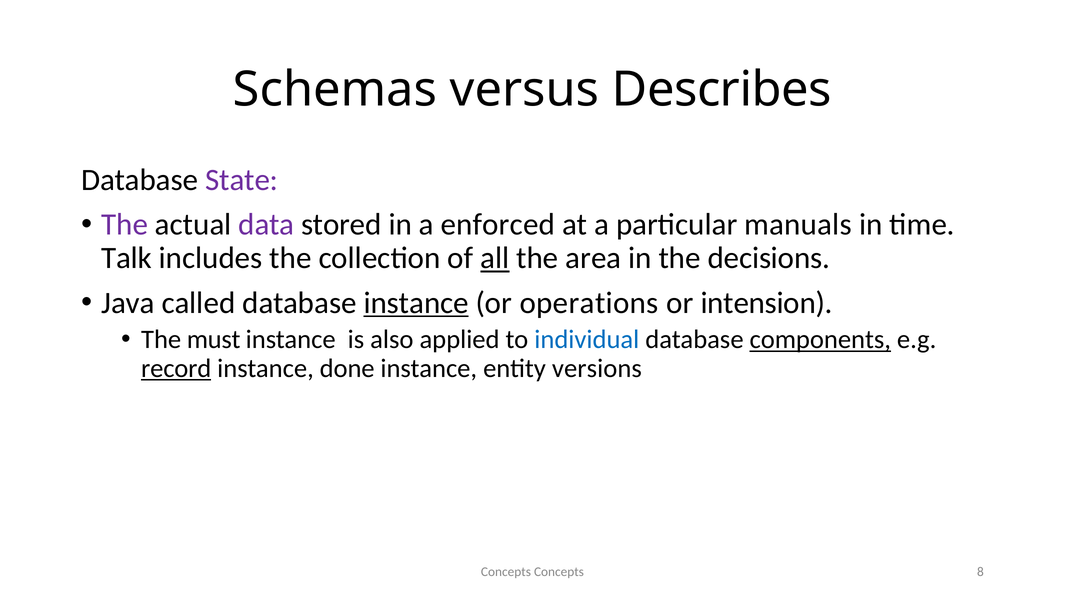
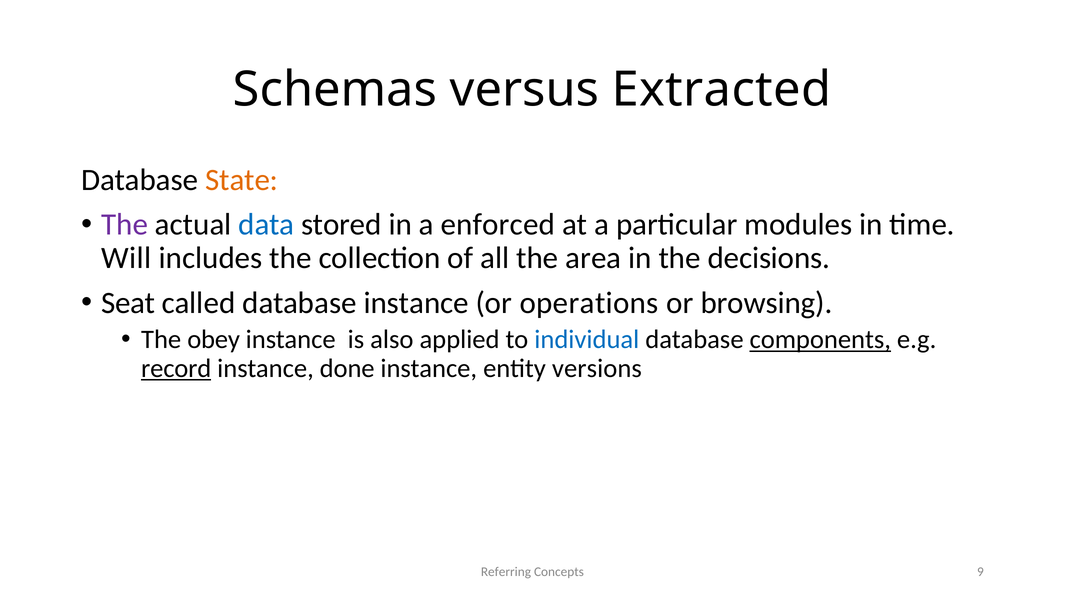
Describes: Describes -> Extracted (721, 89)
State colour: purple -> orange (242, 180)
data colour: purple -> blue (266, 225)
manuals: manuals -> modules (798, 225)
Talk: Talk -> Will (126, 258)
all underline: present -> none (495, 258)
Java: Java -> Seat (128, 303)
instance underline: present -> none (416, 303)
intension: intension -> browsing (767, 303)
must: must -> obey (214, 340)
Concepts: Concepts -> Referring (506, 572)
8: 8 -> 9 (980, 572)
